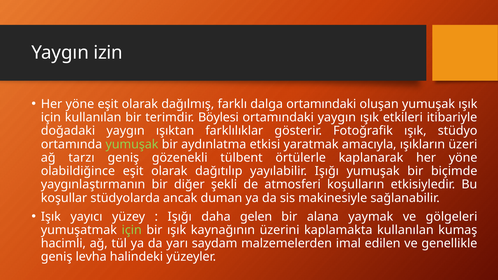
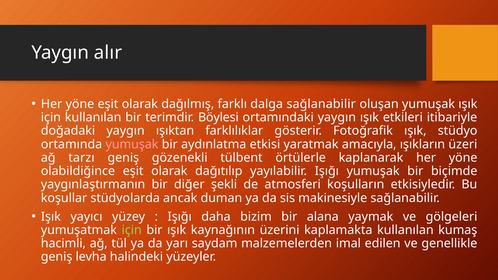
izin: izin -> alır (108, 53)
dalga ortamındaki: ortamındaki -> sağlanabilir (321, 104)
yumuşak colour: light green -> pink (132, 144)
gelen: gelen -> bizim (256, 217)
